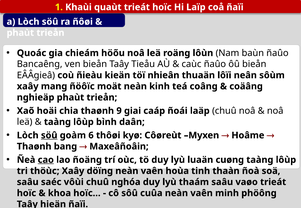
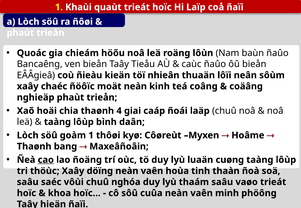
mang: mang -> chaéc (54, 86)
9: 9 -> 4 (119, 111)
söû underline: present -> none (49, 135)
goàm 6: 6 -> 1 (91, 135)
